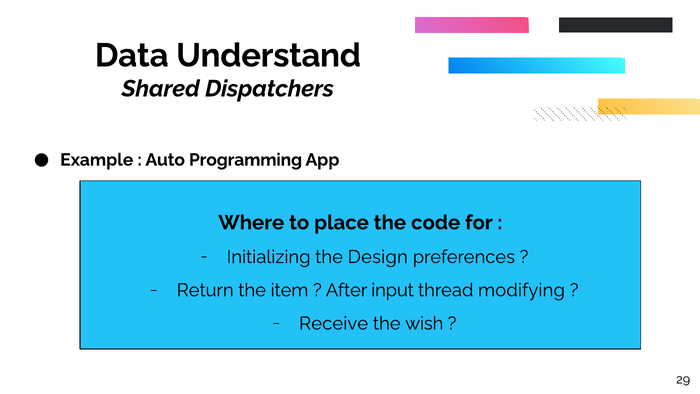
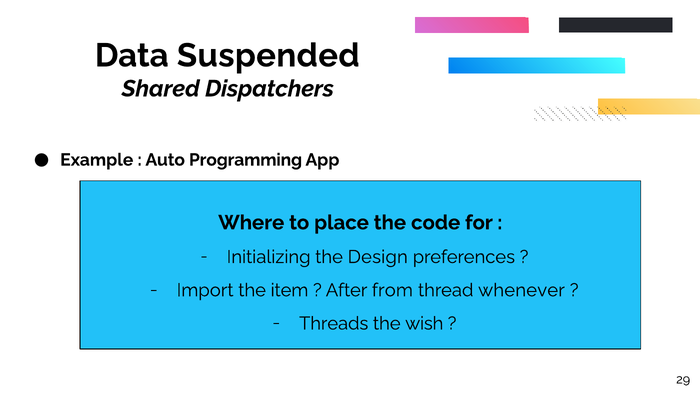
Understand: Understand -> Suspended (268, 55)
Return: Return -> Import (205, 290)
input: input -> from (392, 290)
modifying: modifying -> whenever (521, 290)
Receive: Receive -> Threads (334, 323)
